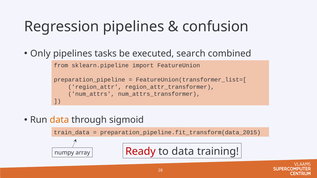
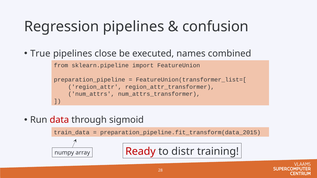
Only: Only -> True (40, 54)
tasks: tasks -> close (106, 54)
search: search -> names (191, 54)
data colour: orange -> red (59, 120)
to data: data -> distr (183, 152)
